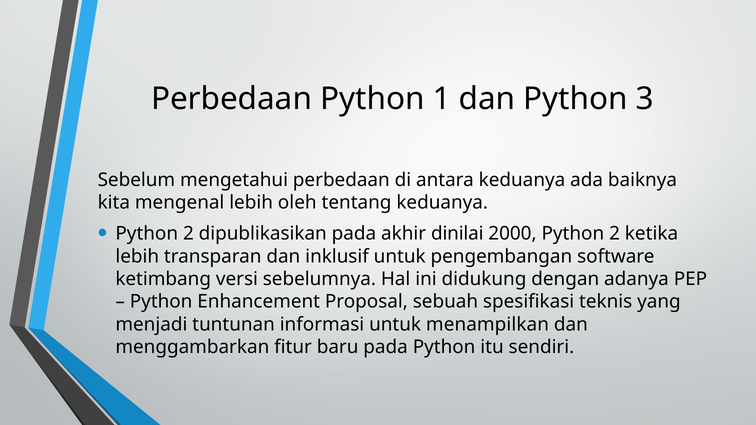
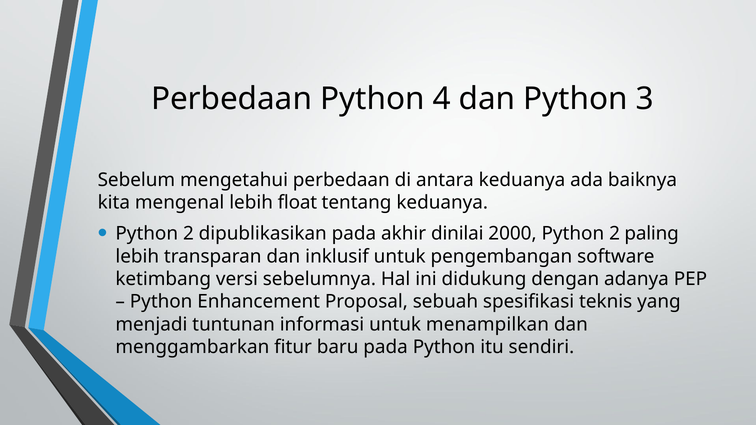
1: 1 -> 4 (442, 99)
oleh: oleh -> float (297, 203)
ketika: ketika -> paling (652, 234)
